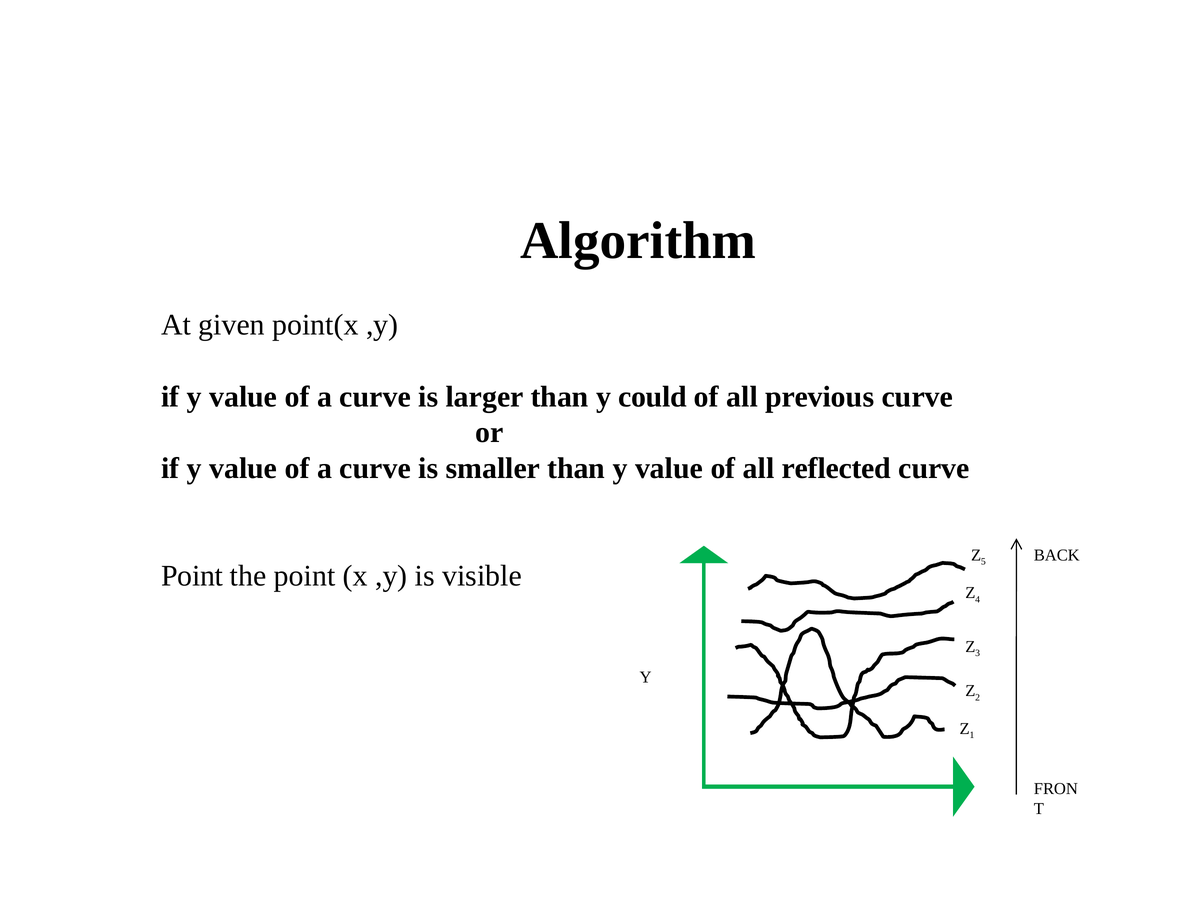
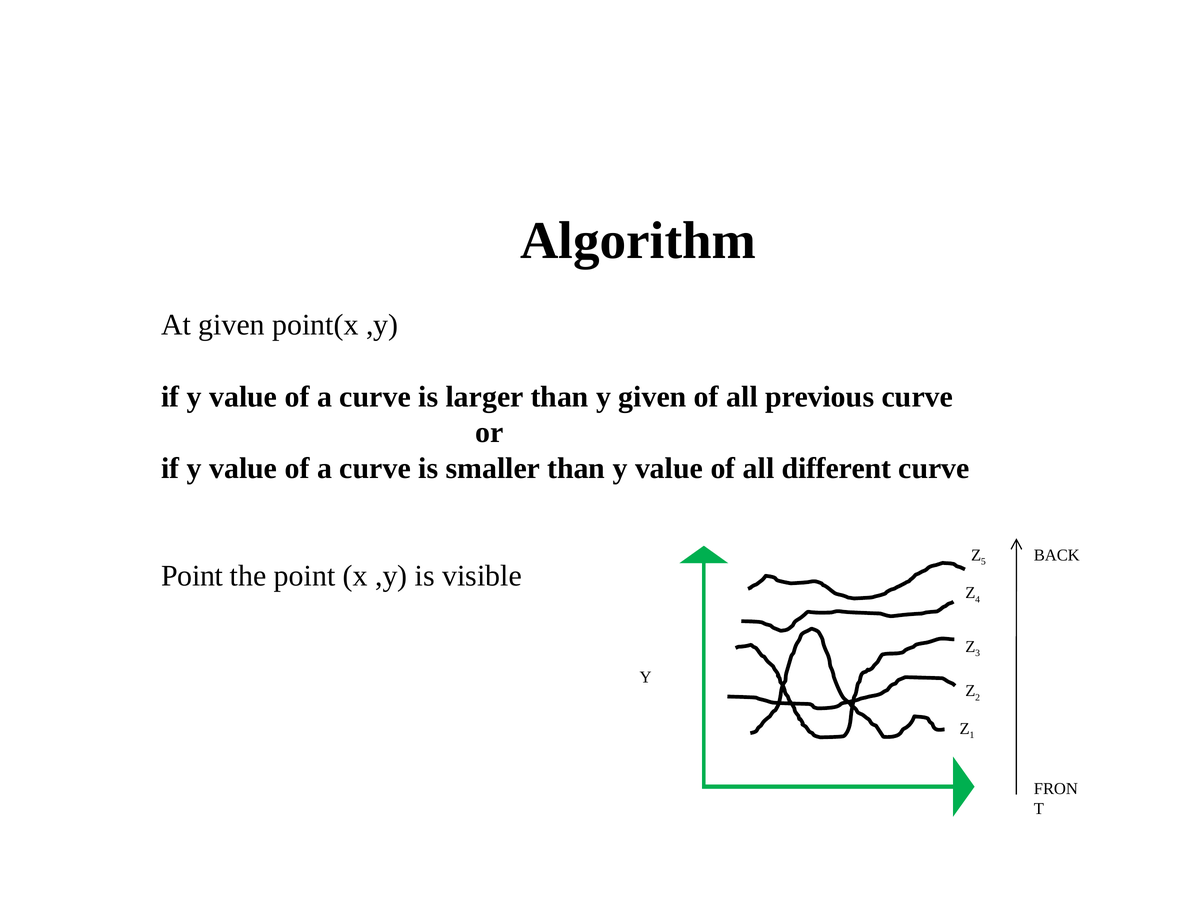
y could: could -> given (652, 397)
reflected: reflected -> different (836, 468)
